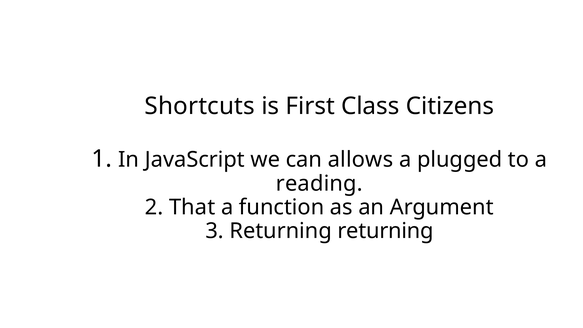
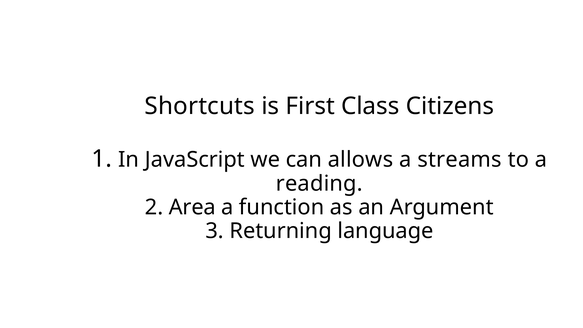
plugged: plugged -> streams (460, 159)
That: That -> Area (192, 207)
Returning returning: returning -> language (385, 231)
